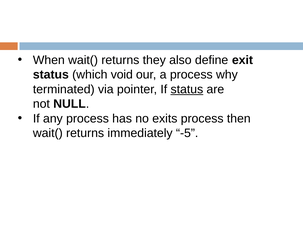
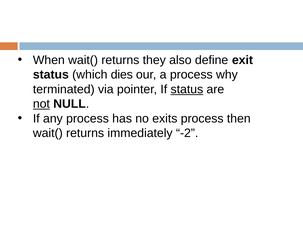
void: void -> dies (122, 75)
not underline: none -> present (41, 104)
-5: -5 -> -2 (187, 133)
